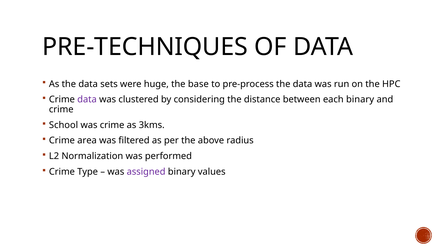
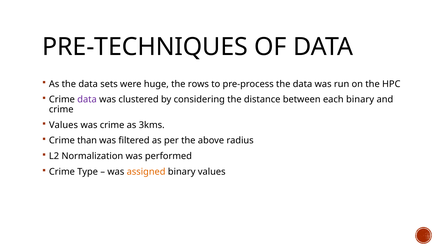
base: base -> rows (198, 84)
School: School -> Values (63, 125)
area: area -> than (87, 140)
assigned colour: purple -> orange (146, 172)
